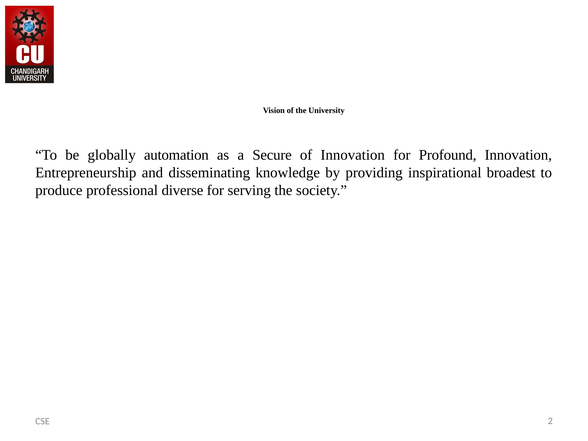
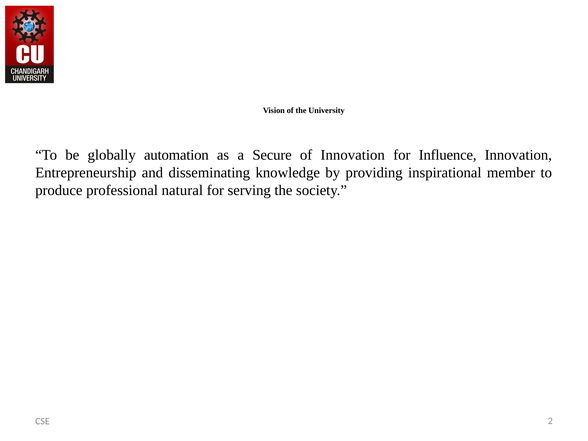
Profound: Profound -> Influence (448, 155)
broadest: broadest -> member (511, 173)
diverse: diverse -> natural (182, 190)
